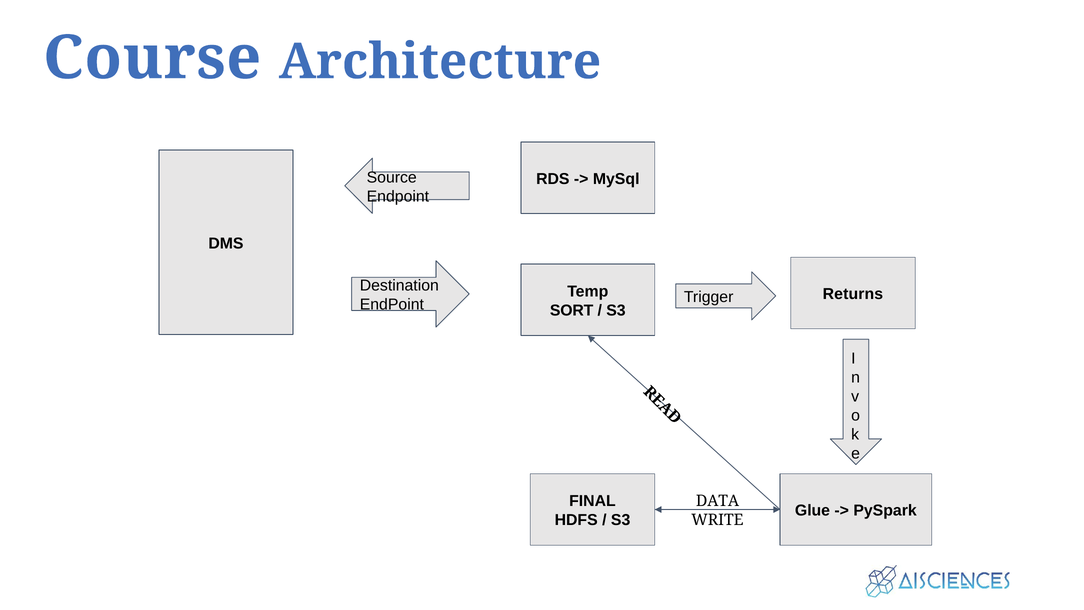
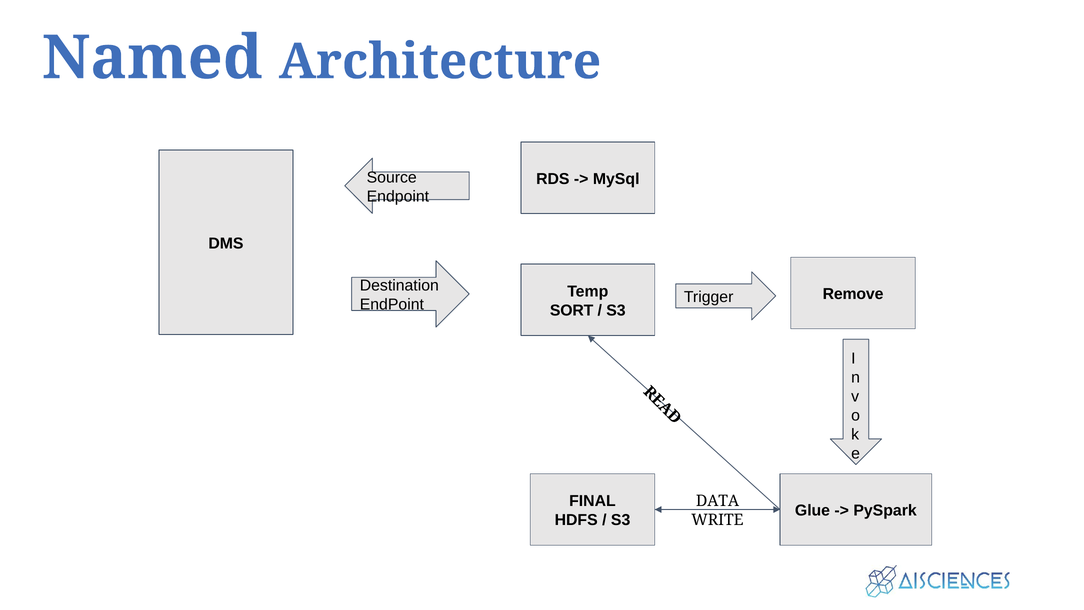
Course: Course -> Named (152, 58)
Returns: Returns -> Remove (853, 294)
